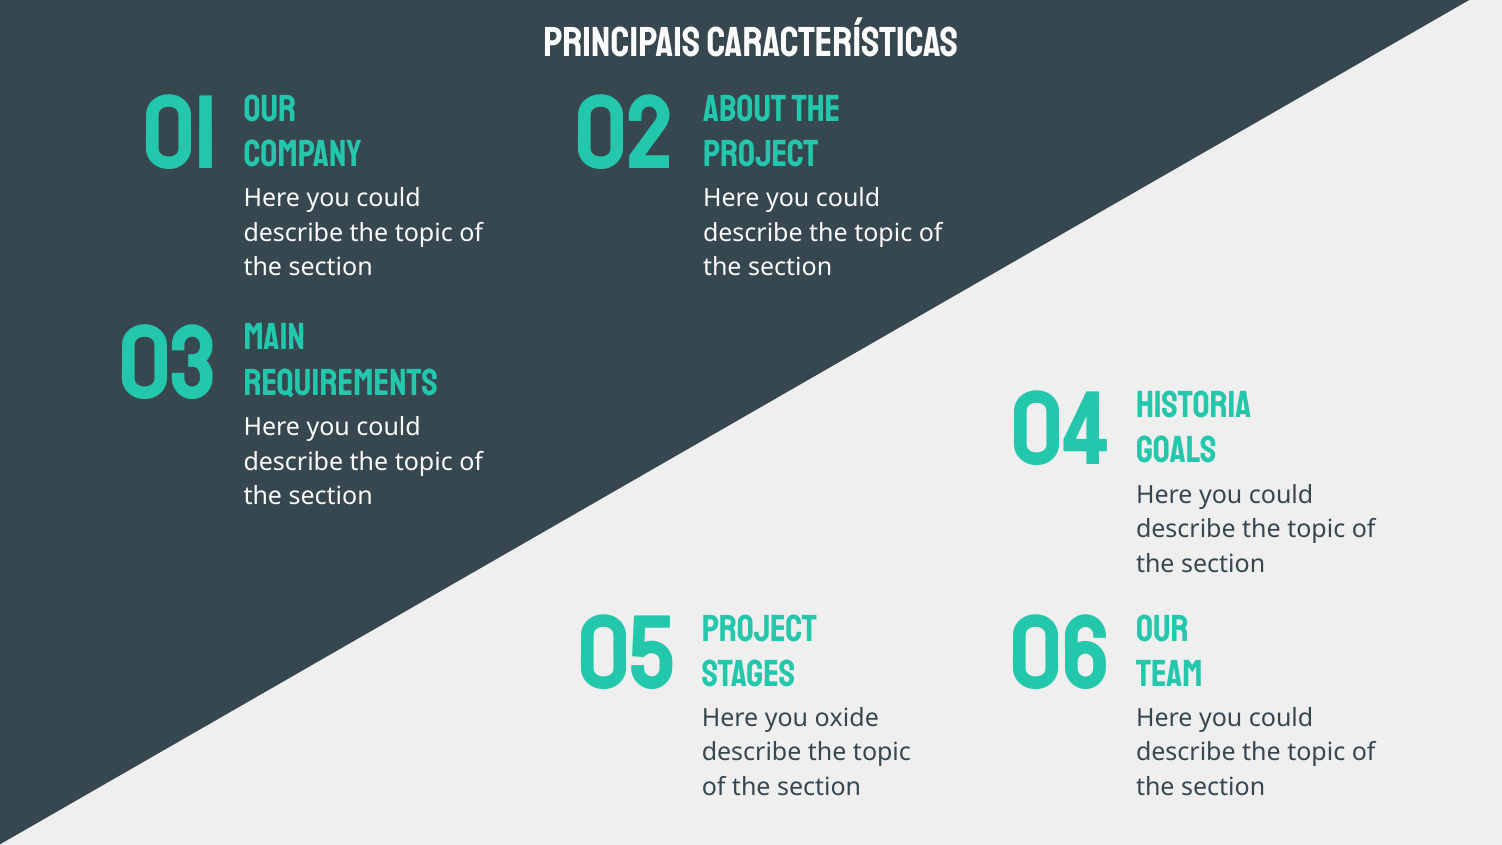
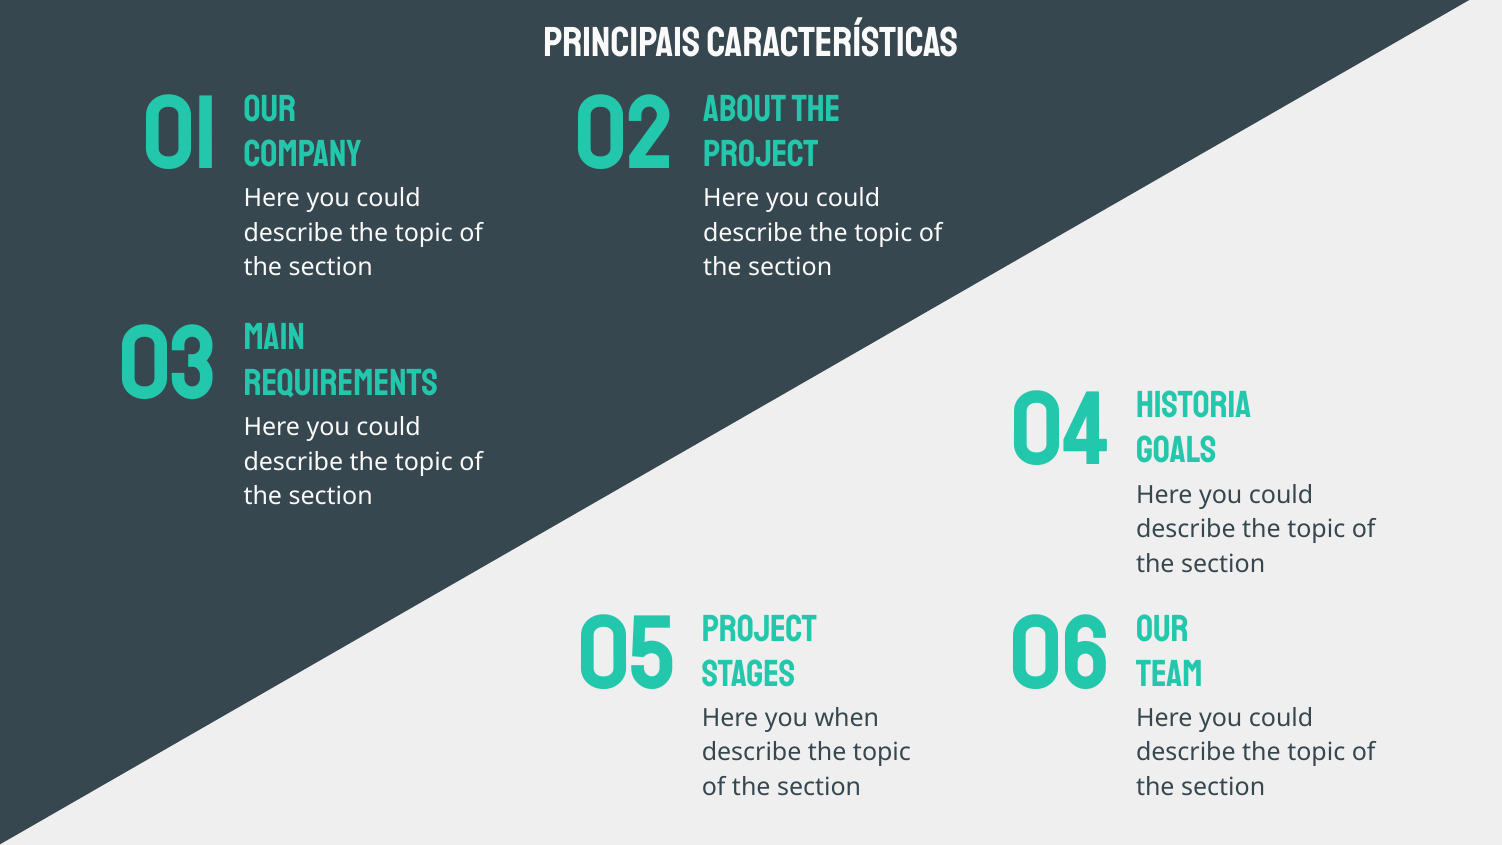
oxide: oxide -> when (847, 718)
